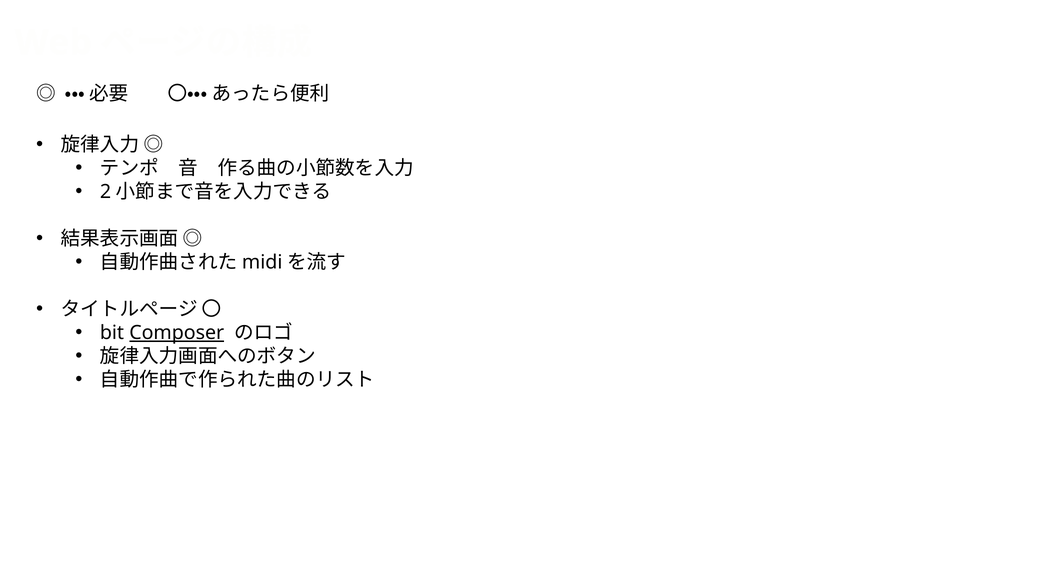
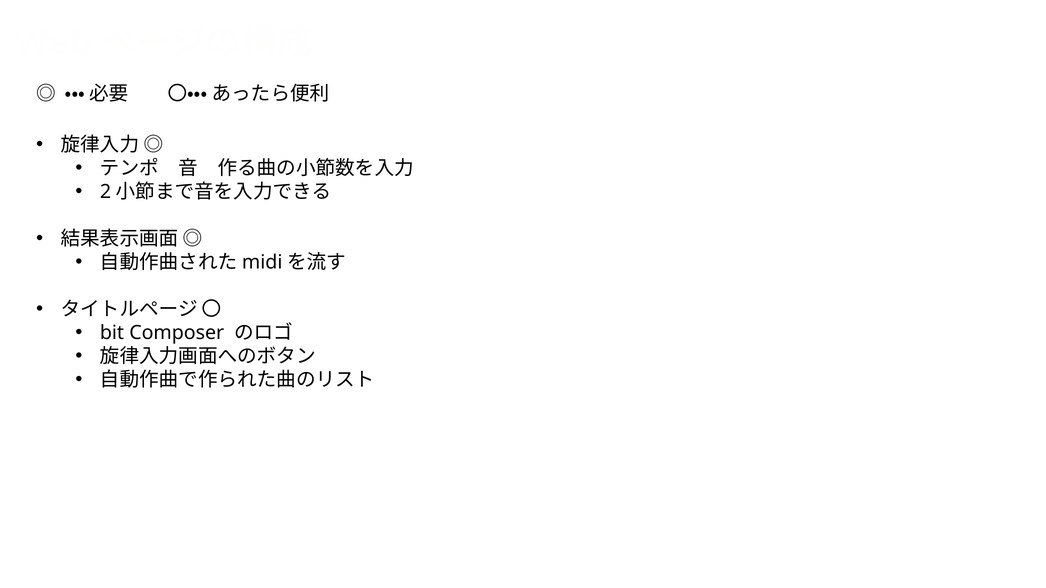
Composer underline: present -> none (177, 333)
